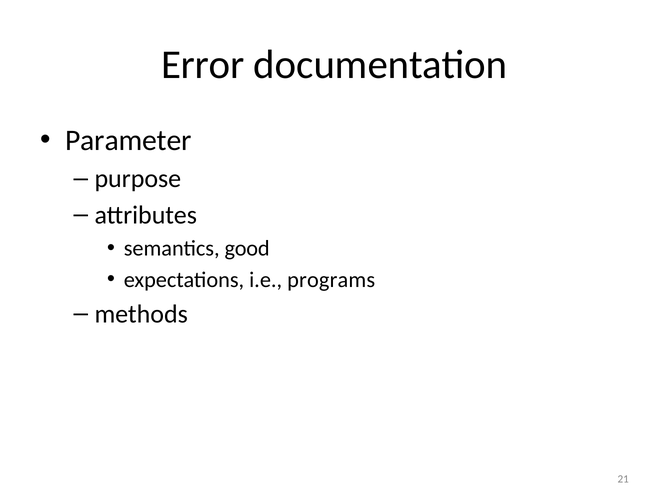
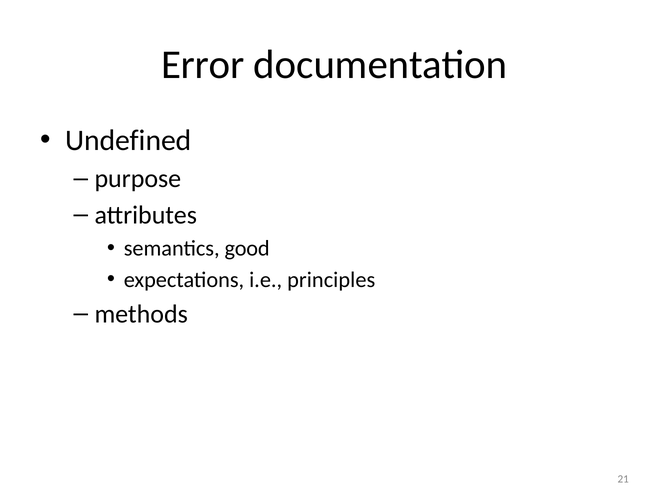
Parameter: Parameter -> Undefined (128, 140)
programs: programs -> principles (331, 280)
